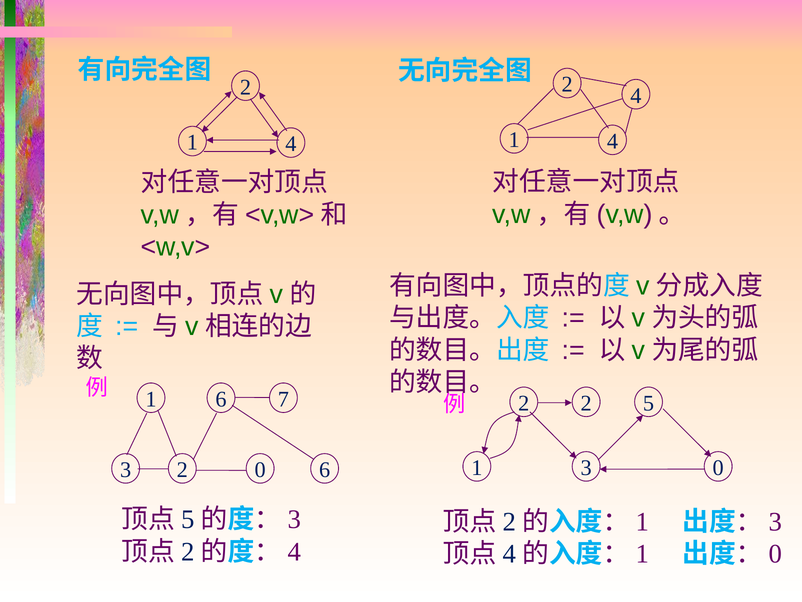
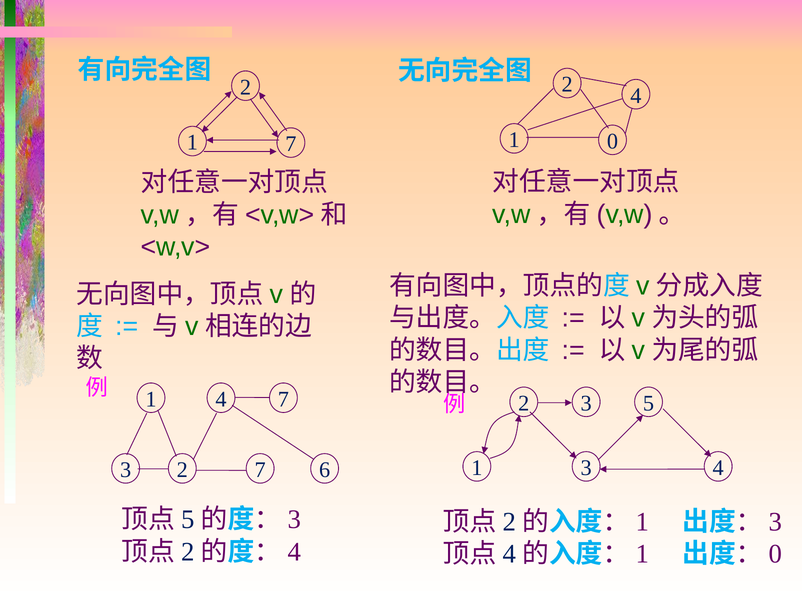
4: 4 -> 0 (613, 141)
4: 4 -> 7 (291, 144)
1 6: 6 -> 4 (221, 399)
2 2: 2 -> 3 (586, 403)
3 0: 0 -> 4 (718, 468)
2 0: 0 -> 7 (260, 470)
